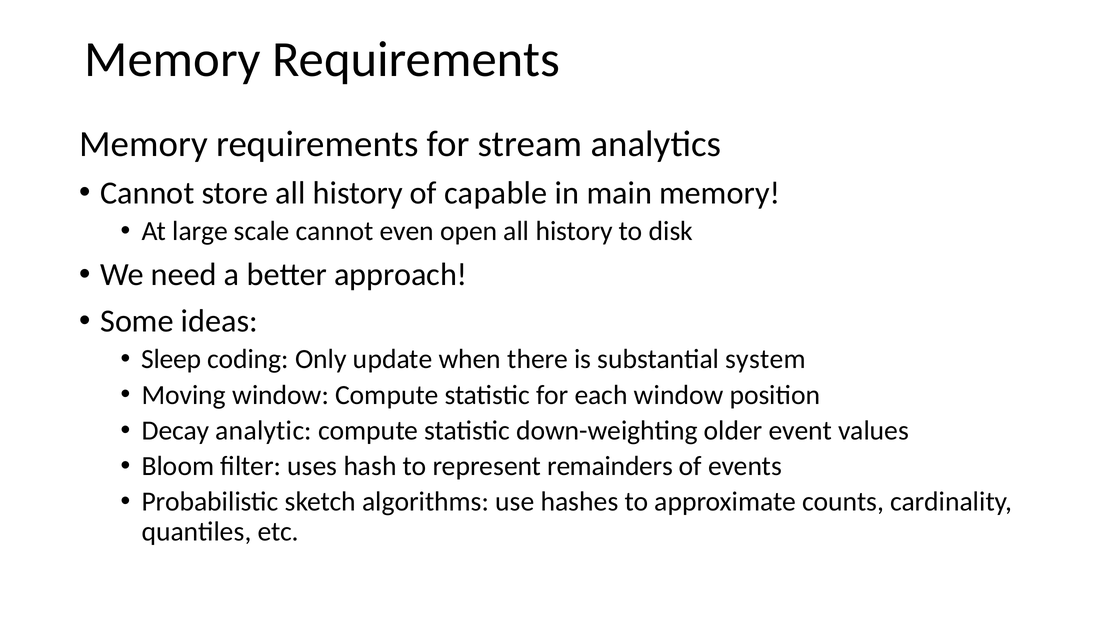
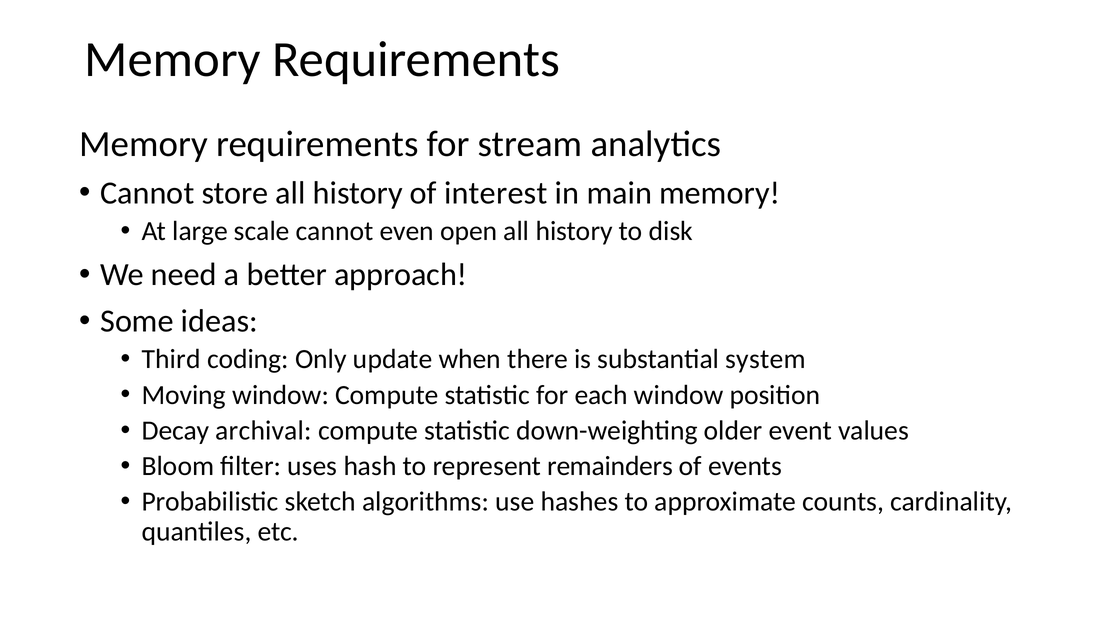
capable: capable -> interest (496, 193)
Sleep: Sleep -> Third (171, 359)
analytic: analytic -> archival (264, 431)
